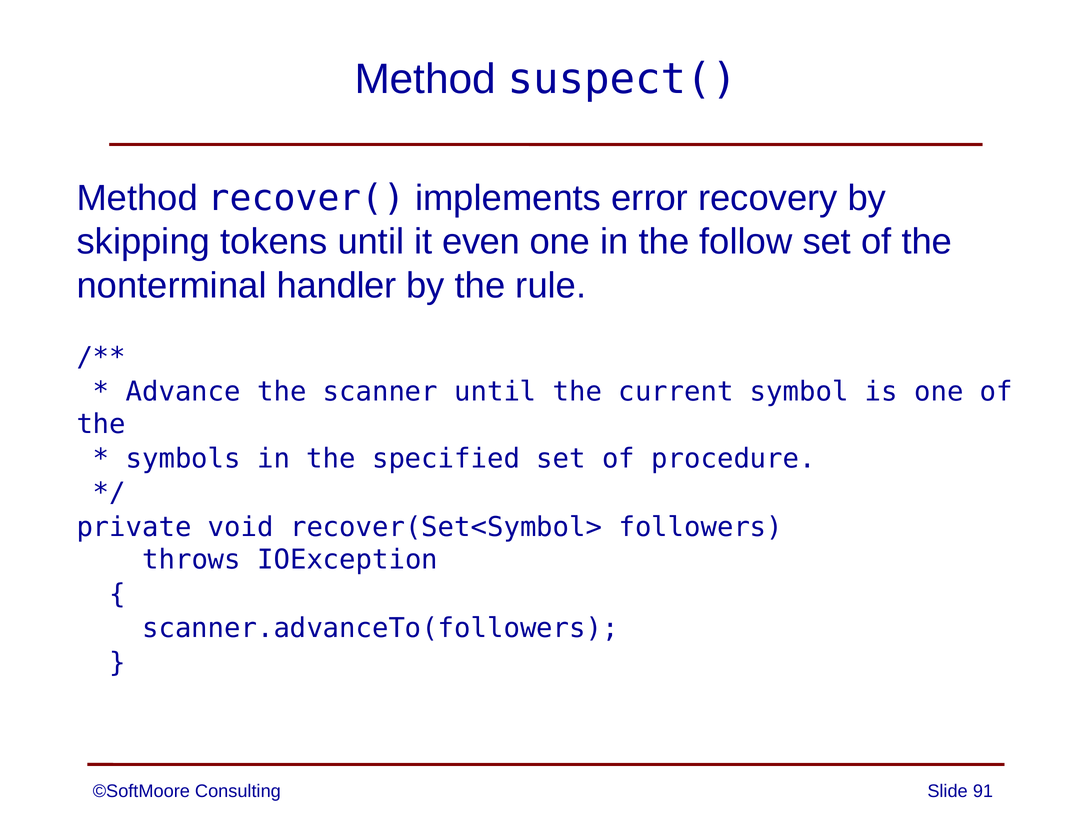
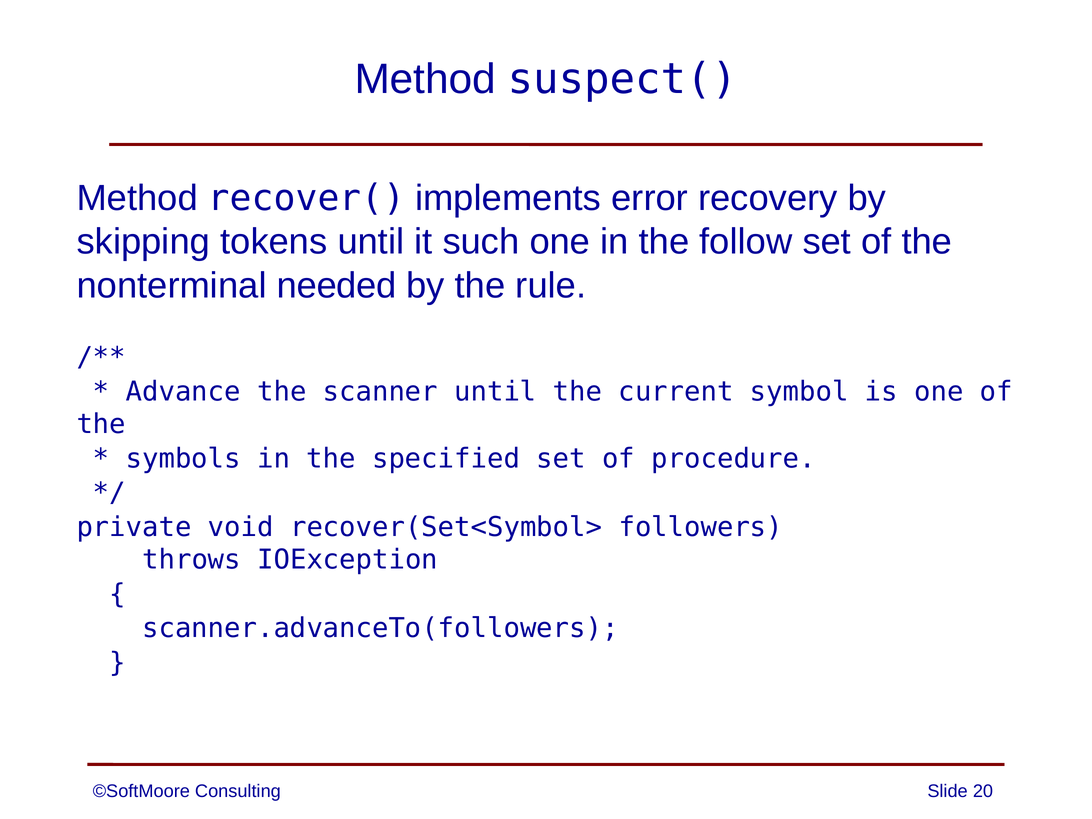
even: even -> such (481, 242)
handler: handler -> needed (337, 286)
91: 91 -> 20 (983, 791)
